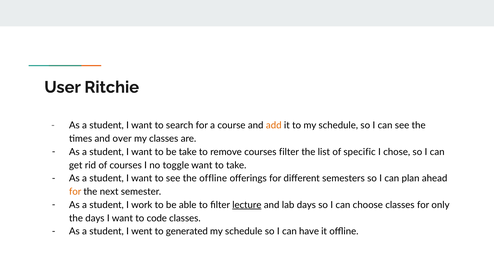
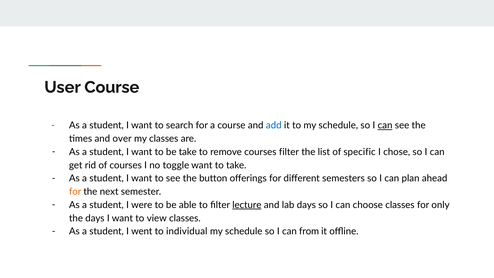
User Ritchie: Ritchie -> Course (112, 87)
add colour: orange -> blue (274, 125)
can underline: none -> present (385, 125)
the offline: offline -> button (213, 178)
work: work -> were (142, 205)
code: code -> view (157, 218)
generated: generated -> individual (187, 231)
have: have -> from (309, 231)
